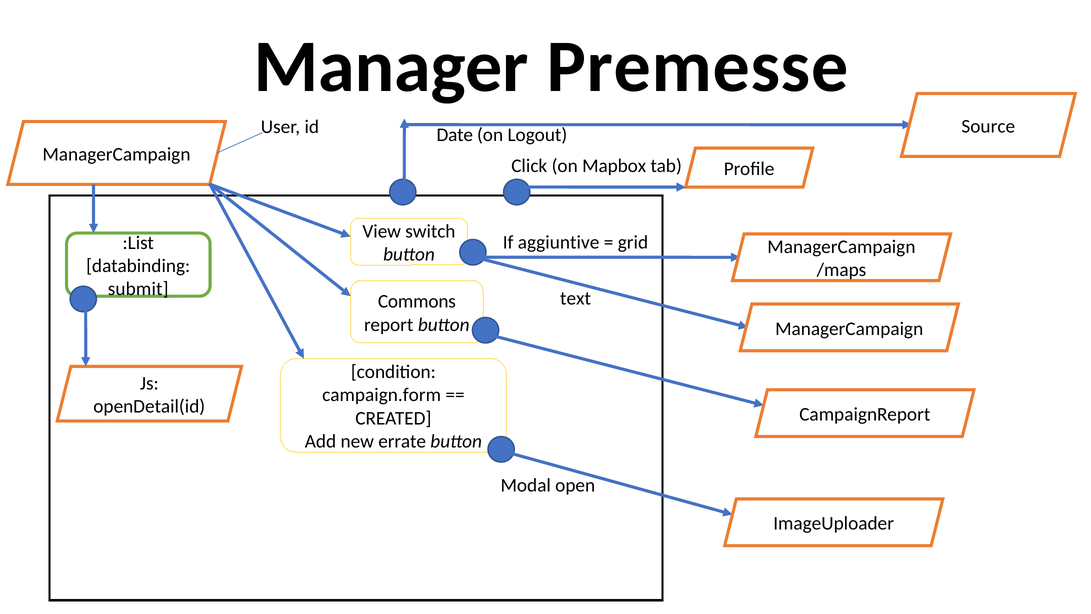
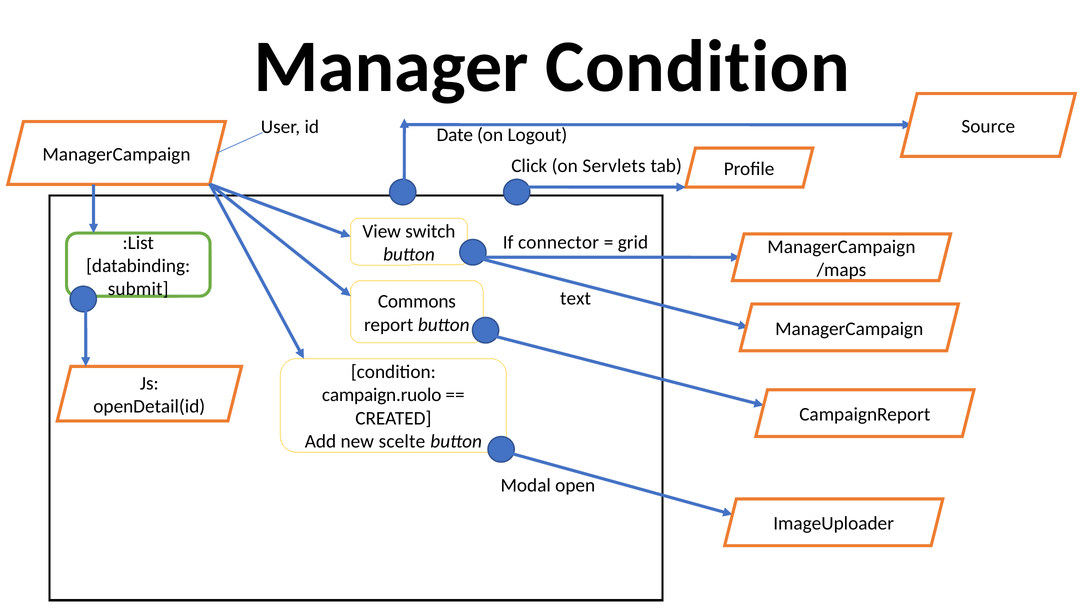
Manager Premesse: Premesse -> Condition (698, 67)
Mapbox: Mapbox -> Servlets (614, 166)
aggiuntive: aggiuntive -> connector (559, 242)
campaign.form: campaign.form -> campaign.ruolo (382, 395)
errate: errate -> scelte (402, 441)
